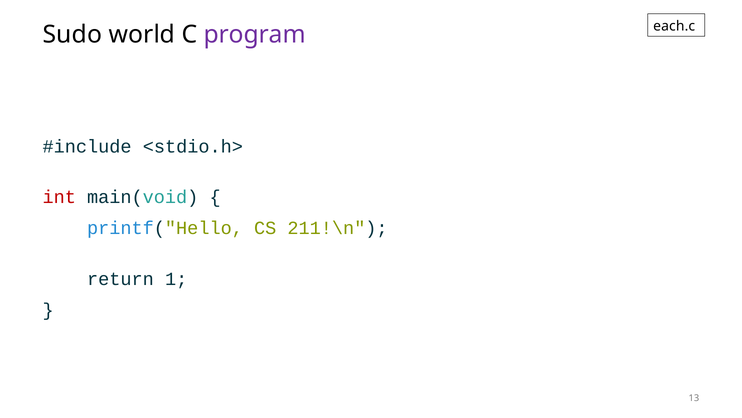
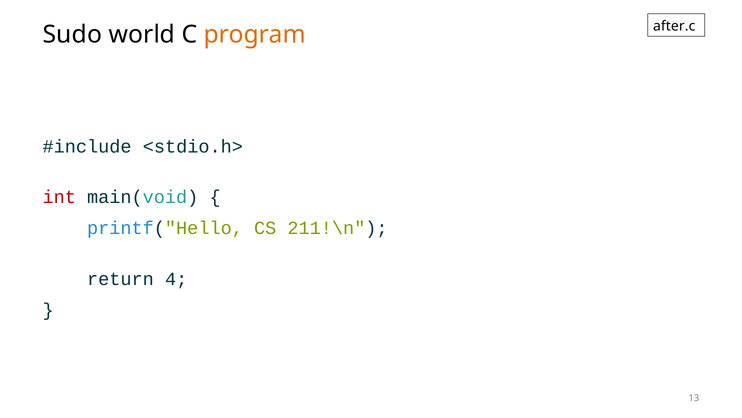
each.c: each.c -> after.c (674, 26)
program colour: purple -> orange (255, 35)
1: 1 -> 4 (176, 279)
